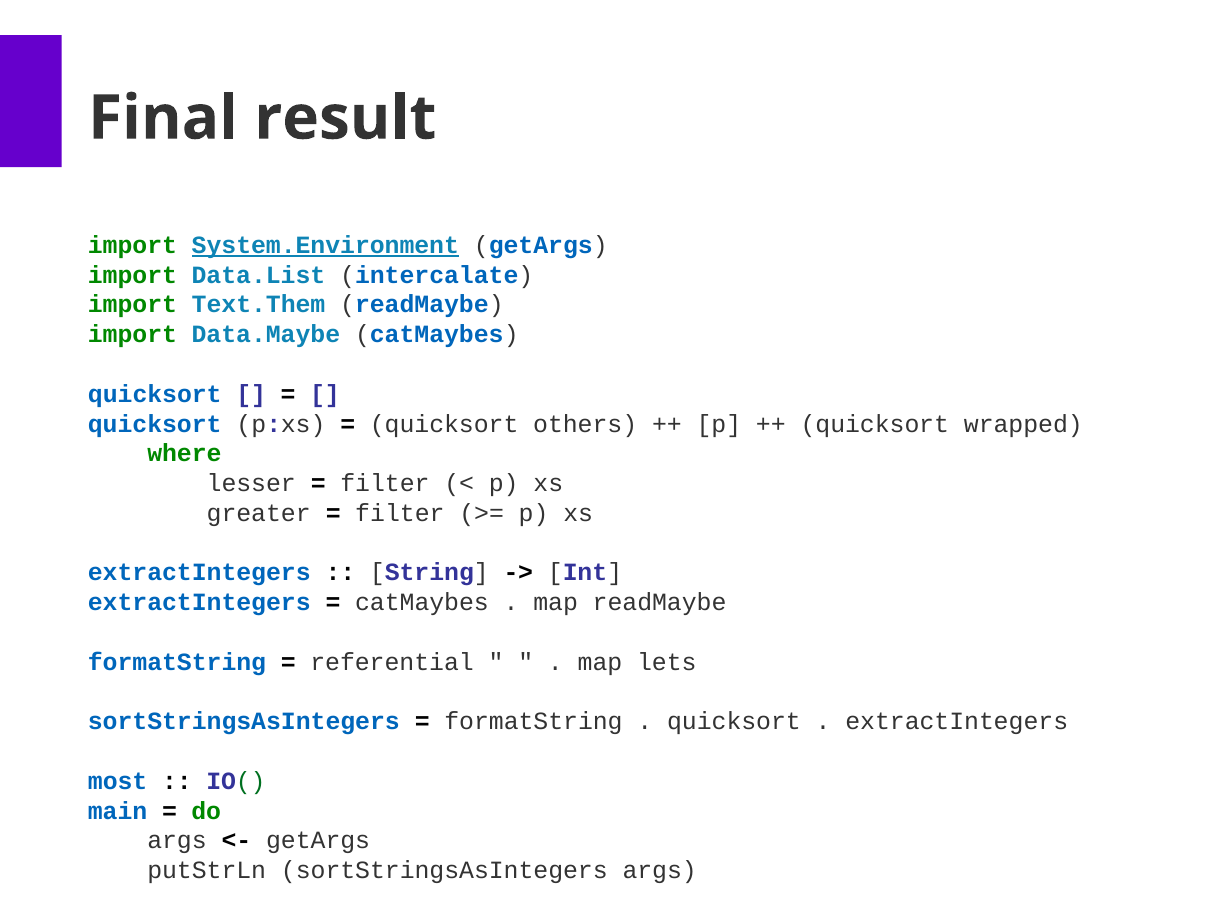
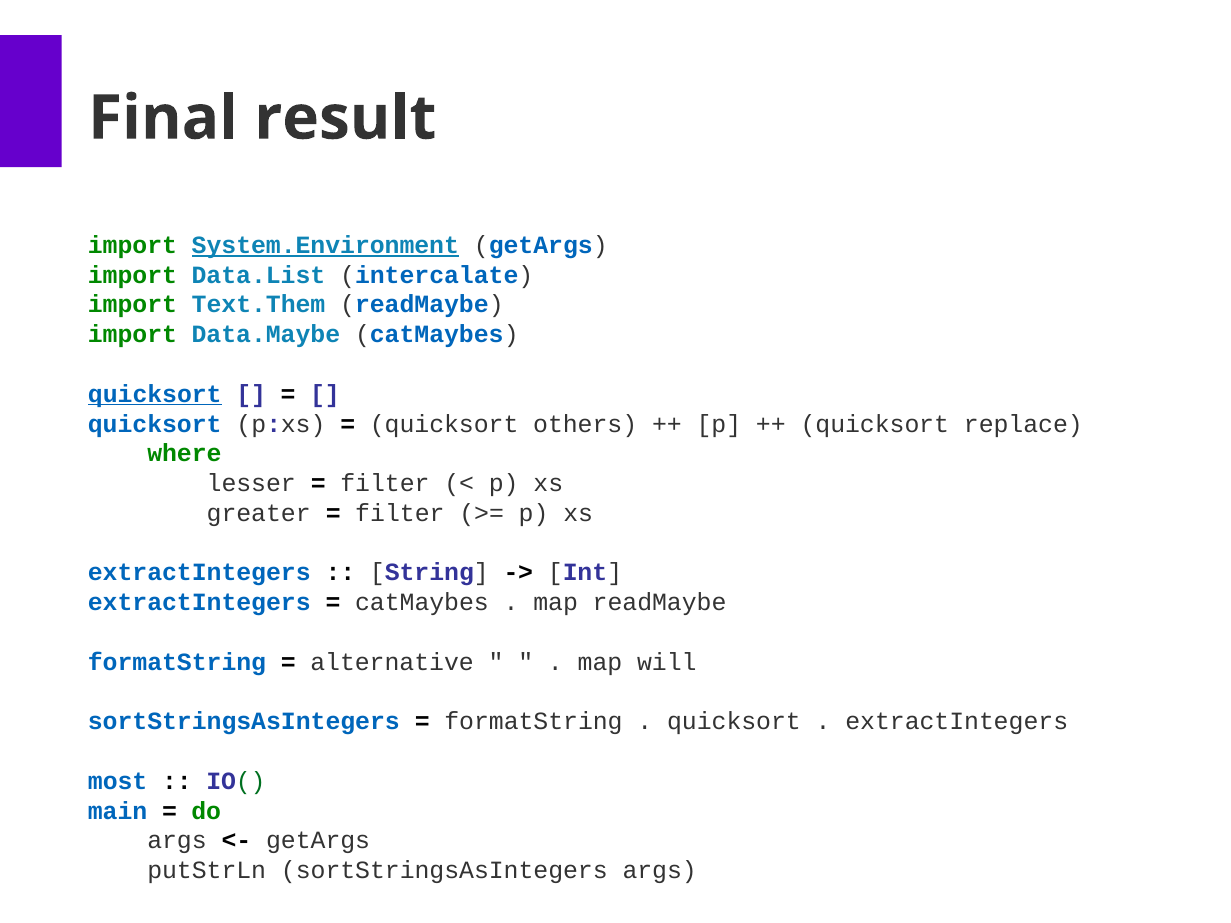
quicksort underline: none -> present (155, 394)
wrapped: wrapped -> replace (1023, 424)
referential: referential -> alternative (392, 662)
lets: lets -> will (667, 662)
